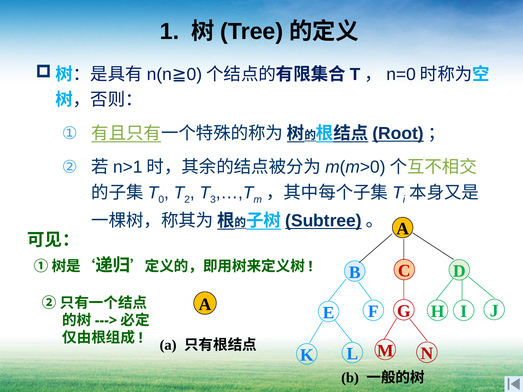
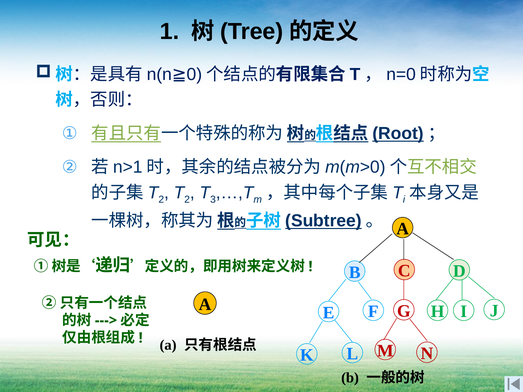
0: 0 -> 2 (161, 200)
